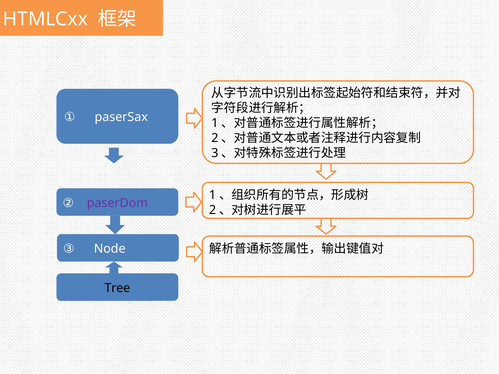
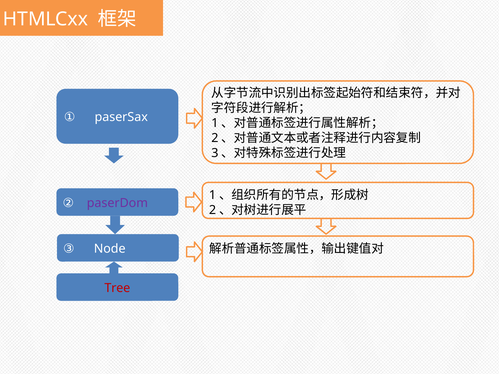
Tree colour: black -> red (117, 288)
